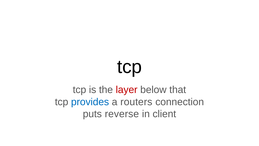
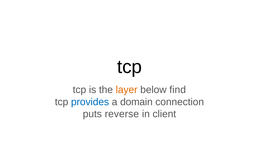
layer colour: red -> orange (127, 90)
that: that -> find (178, 90)
routers: routers -> domain (136, 102)
